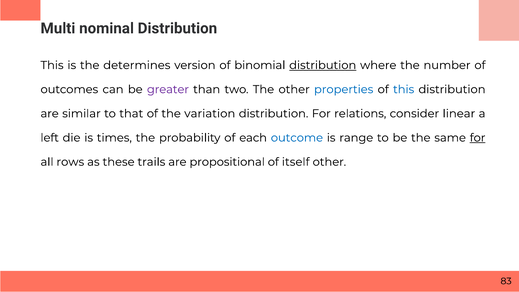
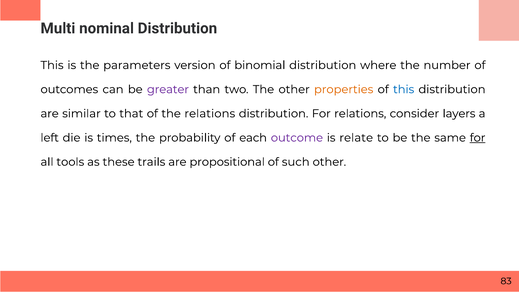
determines: determines -> parameters (137, 65)
distribution underline: present -> none (323, 65)
properties colour: blue -> orange (344, 89)
the variation: variation -> relations (210, 114)
linear: linear -> layers (459, 114)
outcome colour: blue -> purple (297, 138)
range: range -> relate (356, 138)
rows: rows -> tools (70, 162)
itself: itself -> such (296, 162)
